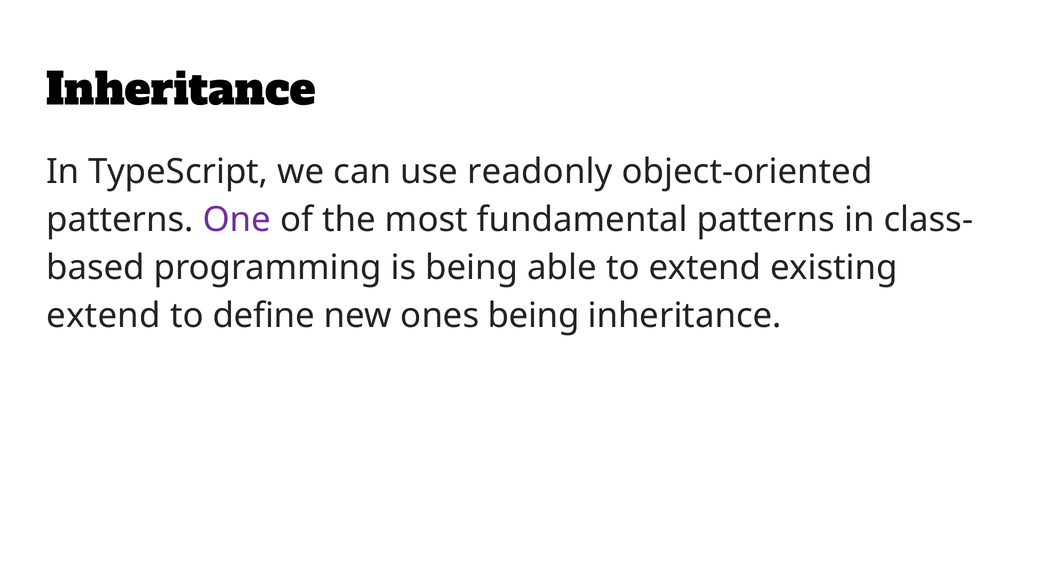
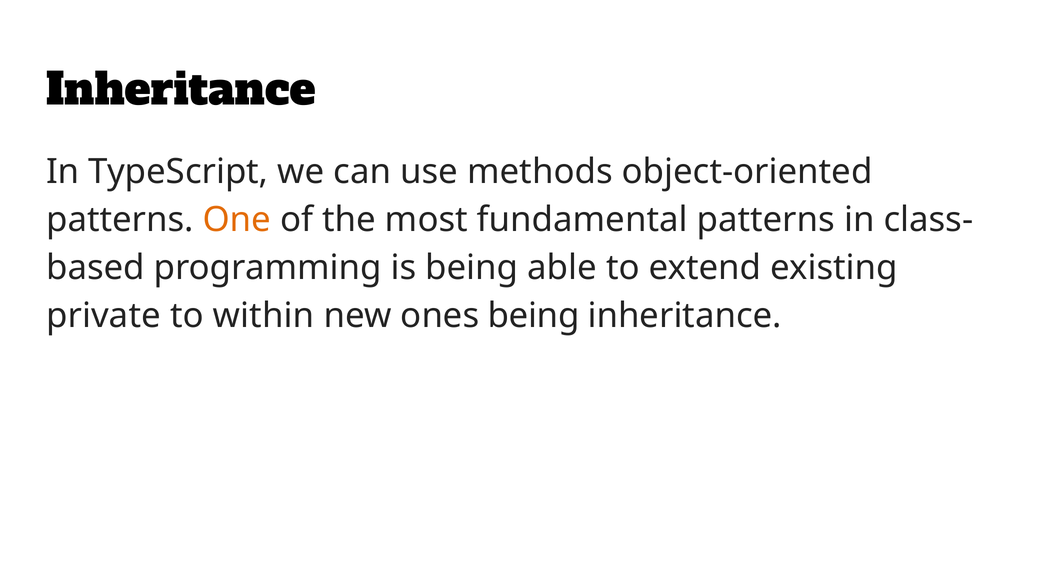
readonly: readonly -> methods (540, 172)
One colour: purple -> orange (237, 220)
extend: extend -> private (103, 316)
define: define -> within (264, 316)
